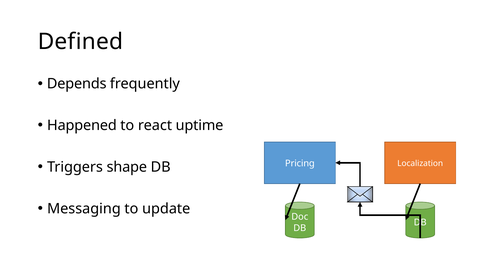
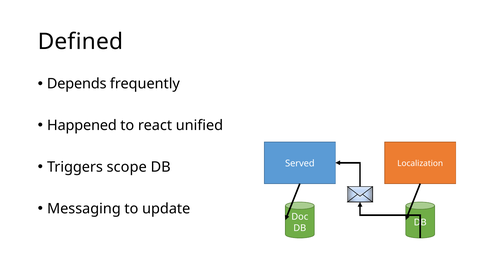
uptime: uptime -> unified (199, 125)
shape: shape -> scope (127, 167)
Pricing: Pricing -> Served (300, 163)
